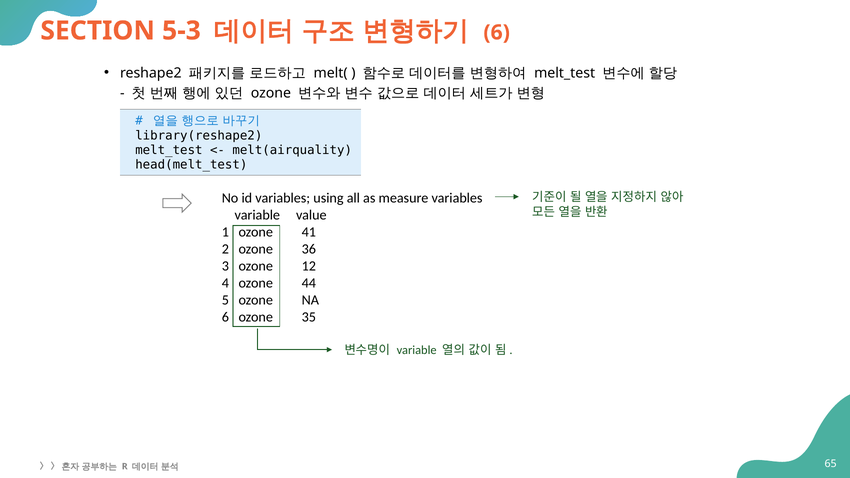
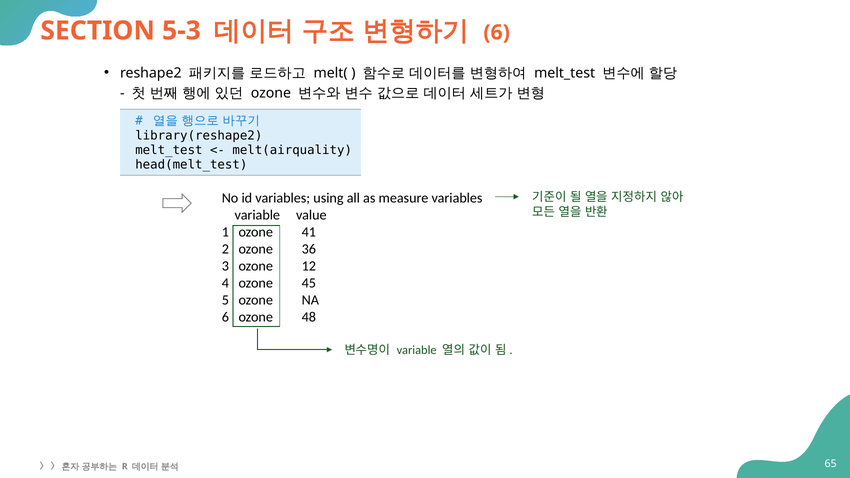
44: 44 -> 45 (309, 283)
35: 35 -> 48 (309, 317)
